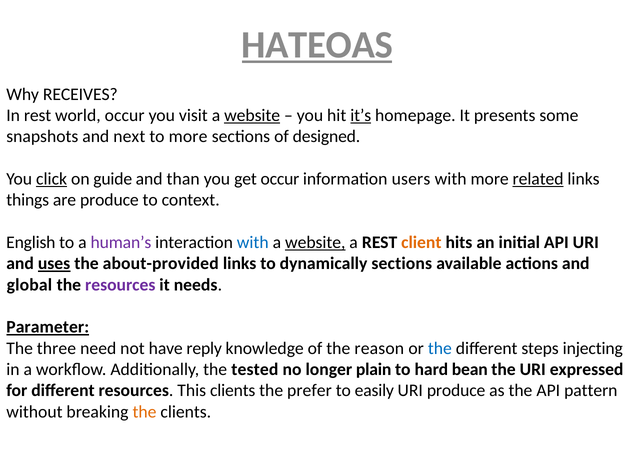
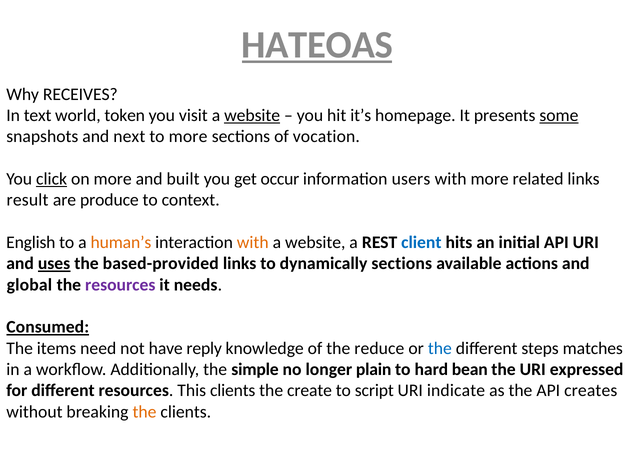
In rest: rest -> text (38, 115)
world occur: occur -> token (125, 115)
it’s underline: present -> none (361, 115)
some underline: none -> present (559, 115)
designed: designed -> vocation (326, 137)
on guide: guide -> more (113, 179)
than: than -> built (183, 179)
related underline: present -> none (538, 179)
things: things -> result (28, 200)
human’s colour: purple -> orange (121, 242)
with colour: blue -> orange (253, 242)
website underline: present -> none (315, 242)
client colour: orange -> blue (421, 242)
about-provided: about-provided -> based-provided (161, 263)
Parameter: Parameter -> Consumed (48, 327)
three: three -> items (57, 348)
reason: reason -> reduce (379, 348)
injecting: injecting -> matches (593, 348)
tested: tested -> simple (255, 369)
prefer: prefer -> create (310, 390)
easily: easily -> script (374, 390)
URI produce: produce -> indicate (456, 390)
pattern: pattern -> creates (591, 390)
